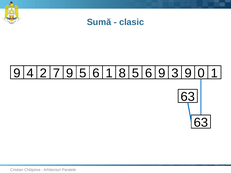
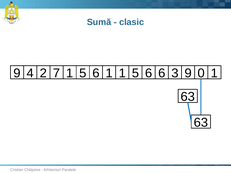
7 9: 9 -> 1 (70, 73)
1 8: 8 -> 1 (122, 73)
6 9: 9 -> 6 (162, 73)
